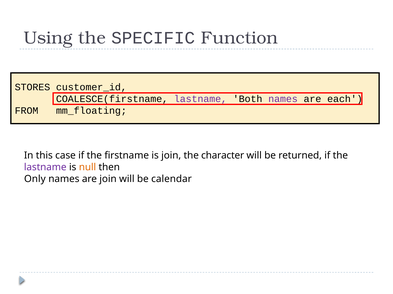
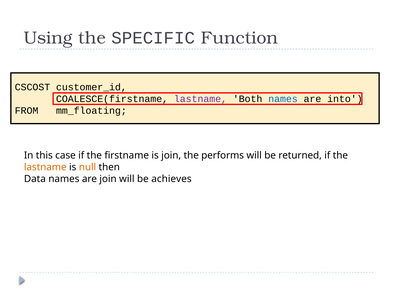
STORES: STORES -> CSCOST (32, 87)
names colour: purple -> blue (283, 99)
each: each -> into (345, 99)
character: character -> performs (223, 156)
lastname colour: purple -> orange (45, 168)
Only: Only -> Data (35, 179)
calendar: calendar -> achieves (171, 179)
